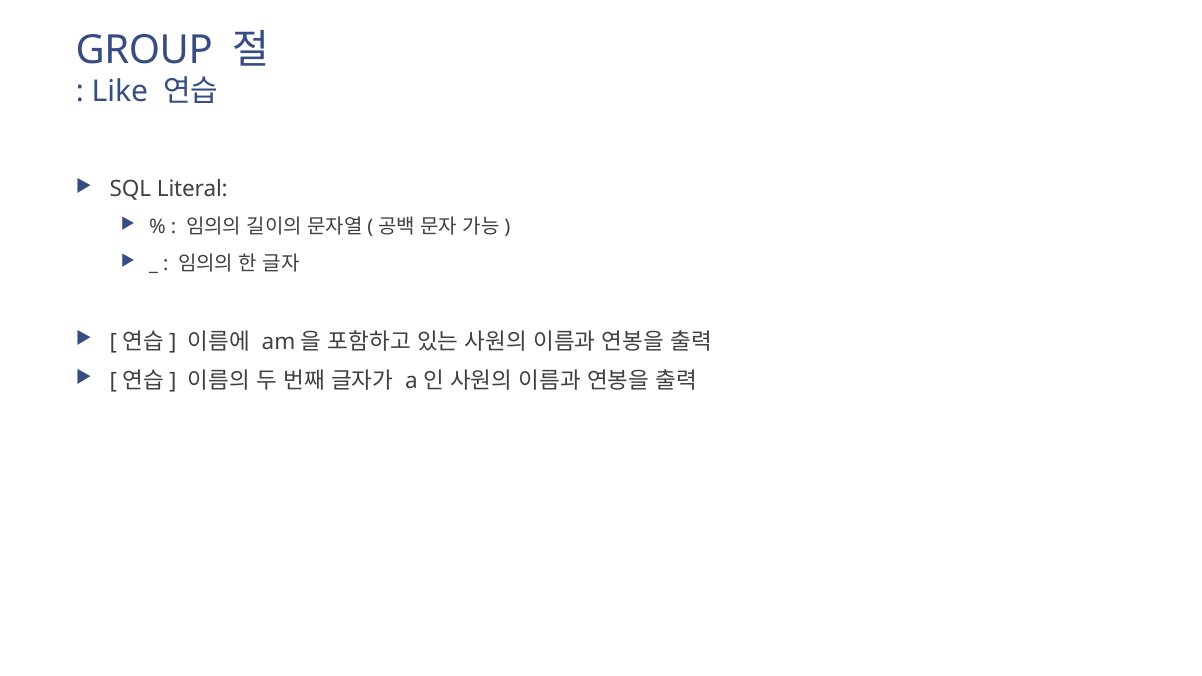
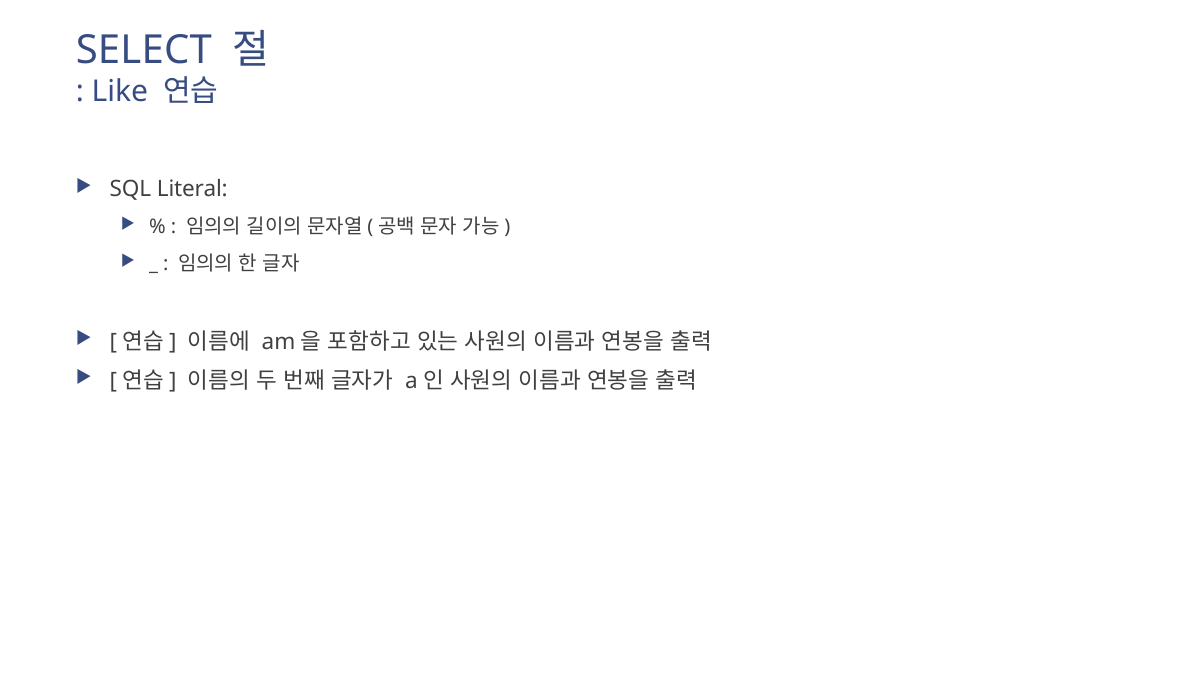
GROUP: GROUP -> SELECT (144, 50)
